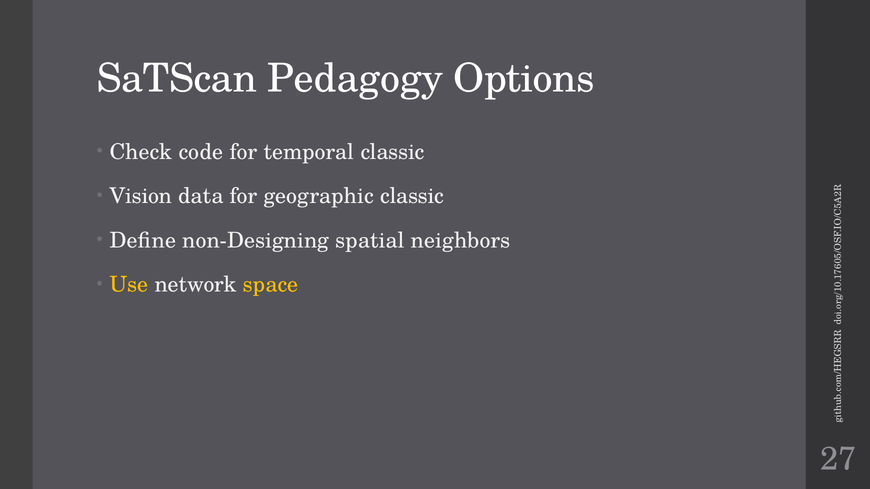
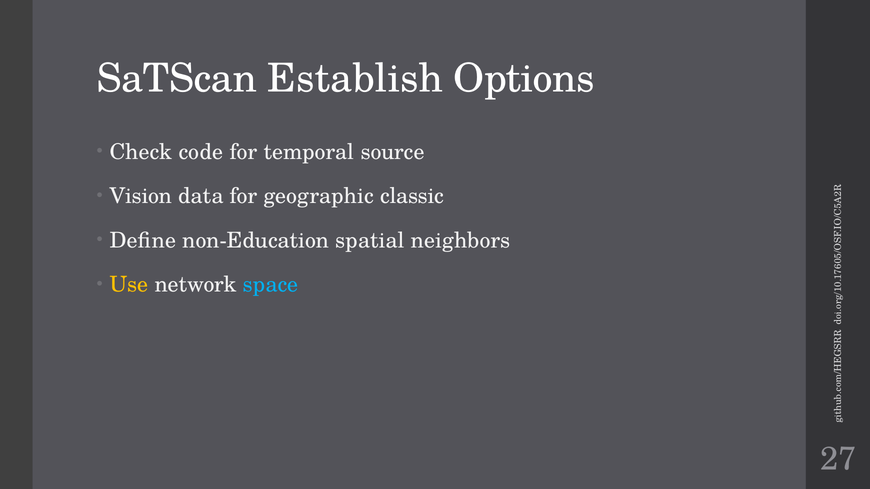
Pedagogy: Pedagogy -> Establish (355, 79)
temporal classic: classic -> source (392, 152)
non-Designing: non-Designing -> non-Education (256, 241)
space colour: yellow -> light blue (271, 285)
